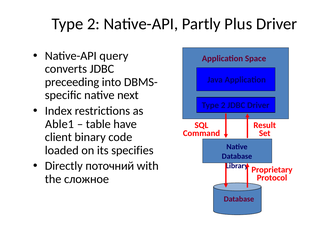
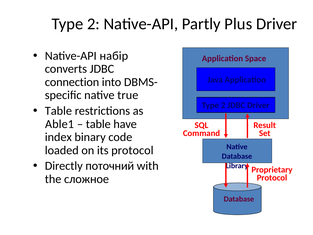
query: query -> набір (114, 56)
preceeding: preceeding -> connection (72, 82)
next: next -> true (128, 95)
Index: Index -> Table (58, 111)
client: client -> index (58, 137)
its specifies: specifies -> protocol (132, 150)
